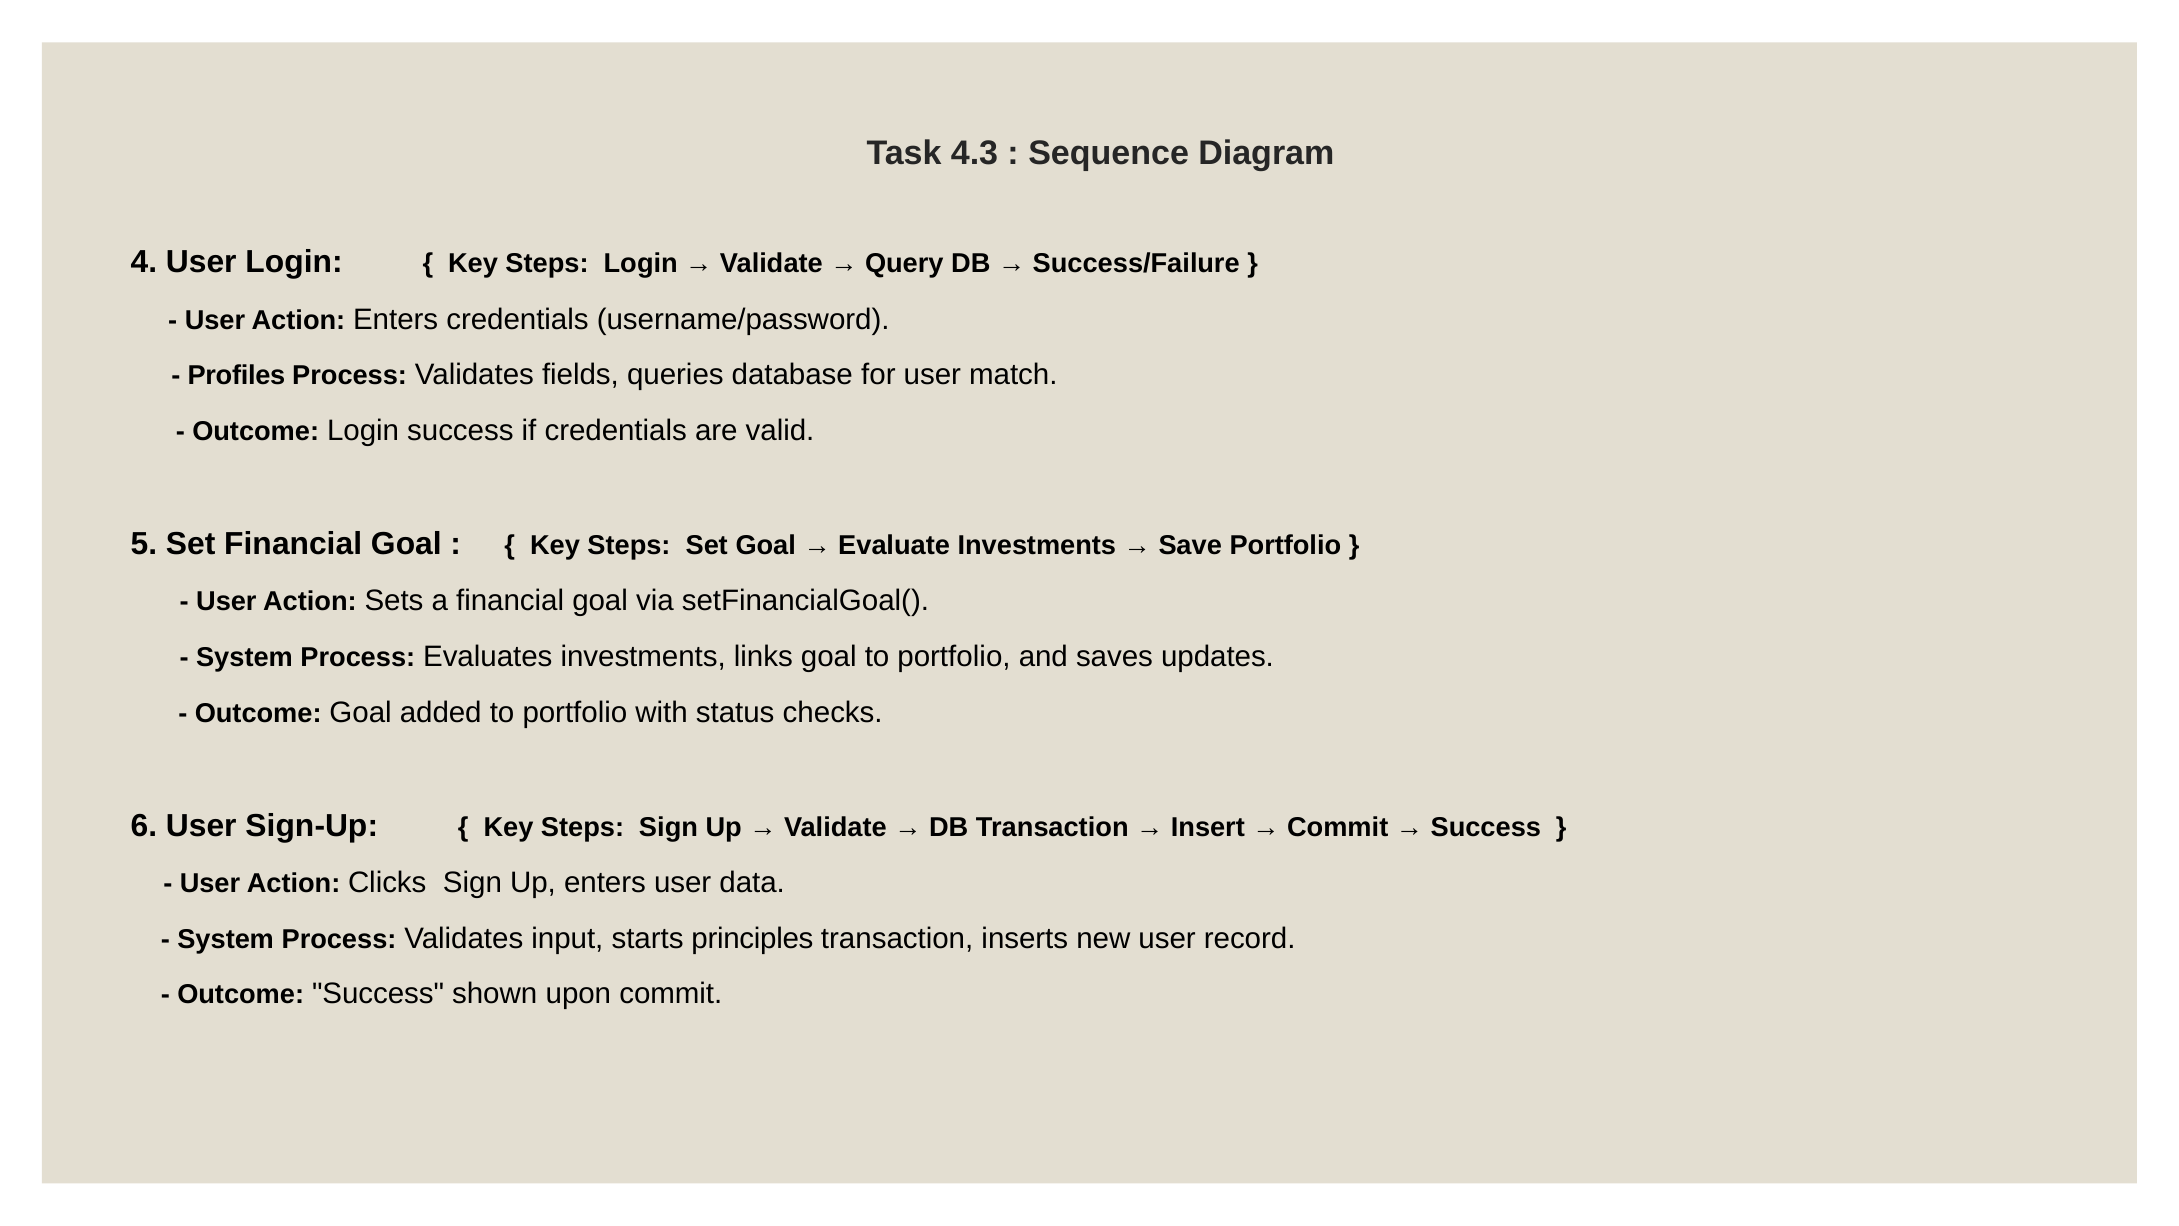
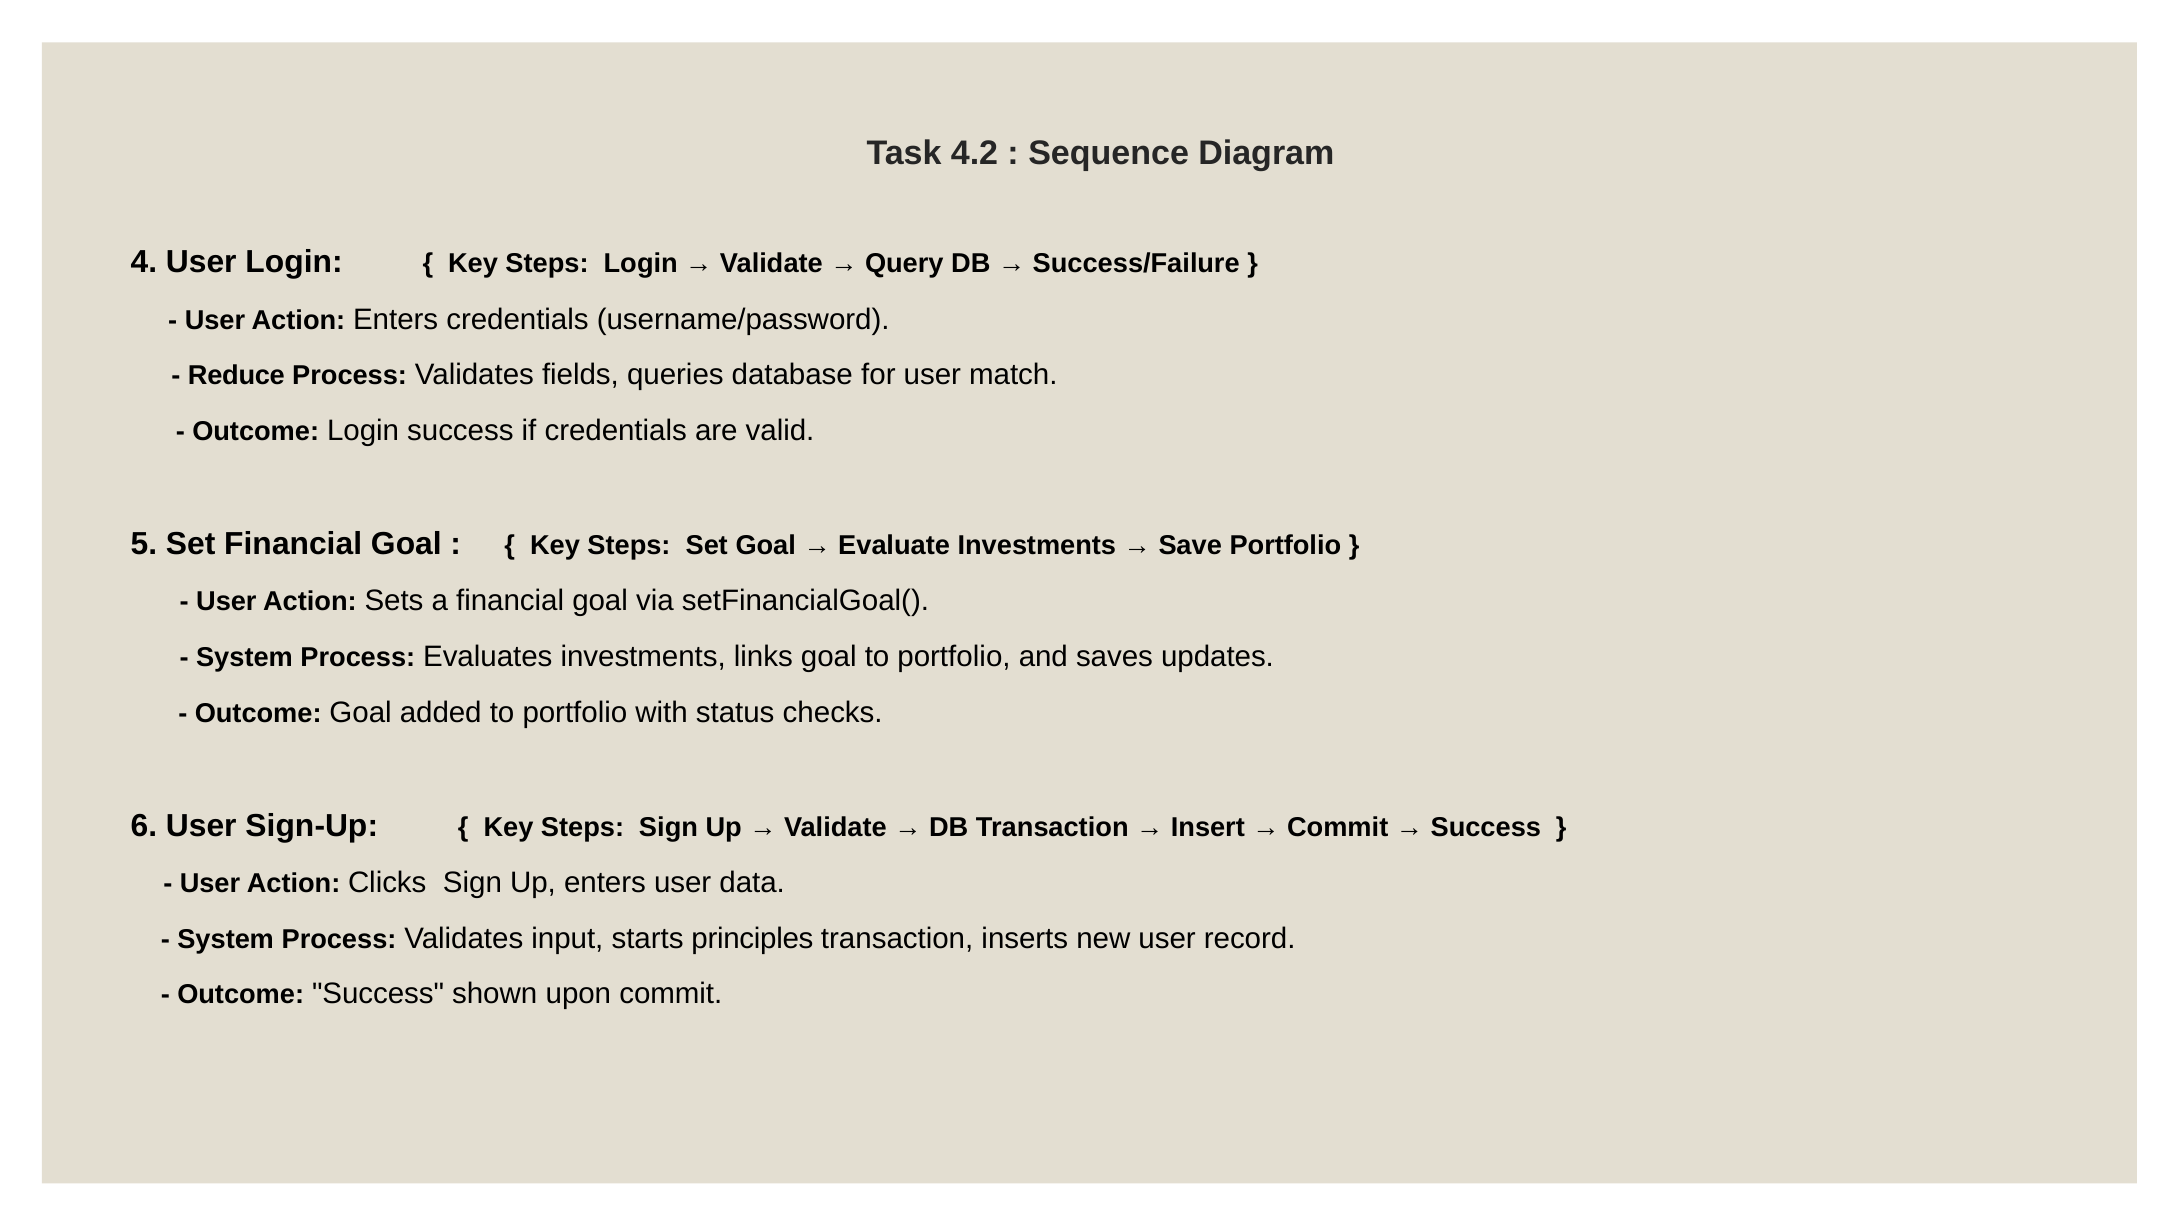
4.3: 4.3 -> 4.2 (975, 153)
Profiles: Profiles -> Reduce (236, 376)
